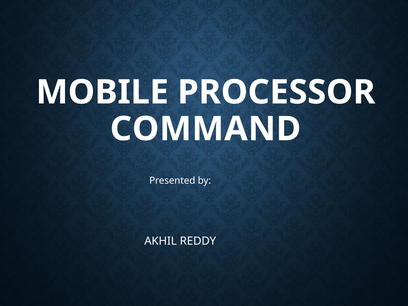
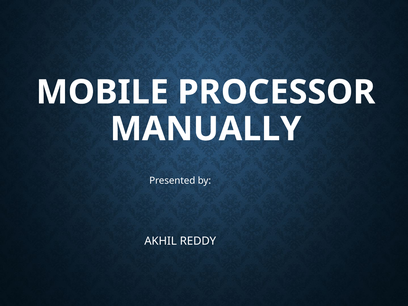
COMMAND: COMMAND -> MANUALLY (206, 129)
